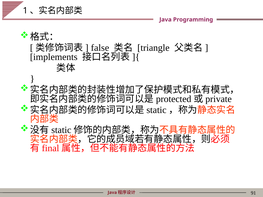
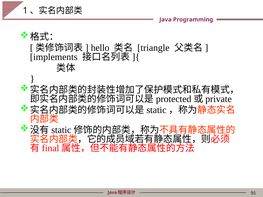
false: false -> hello (100, 48)
